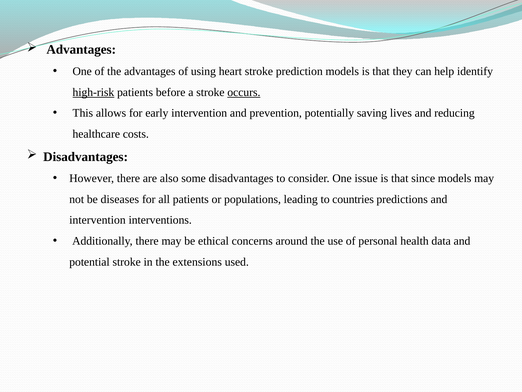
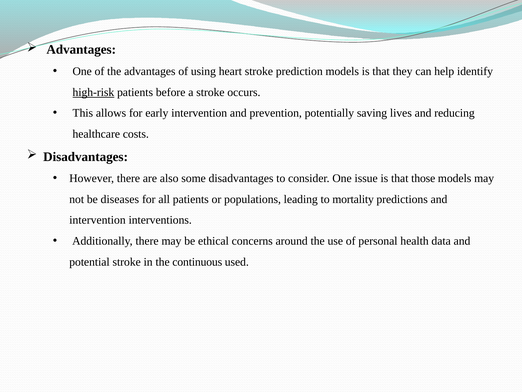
occurs underline: present -> none (244, 92)
since: since -> those (423, 178)
countries: countries -> mortality (353, 199)
extensions: extensions -> continuous (197, 262)
